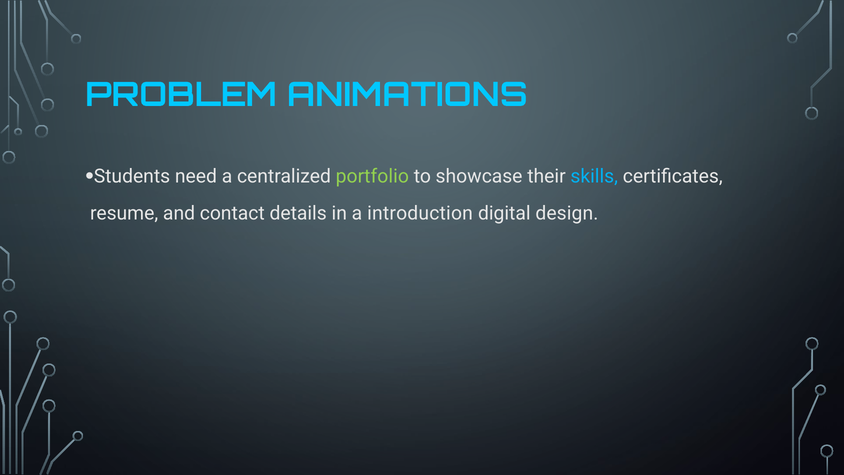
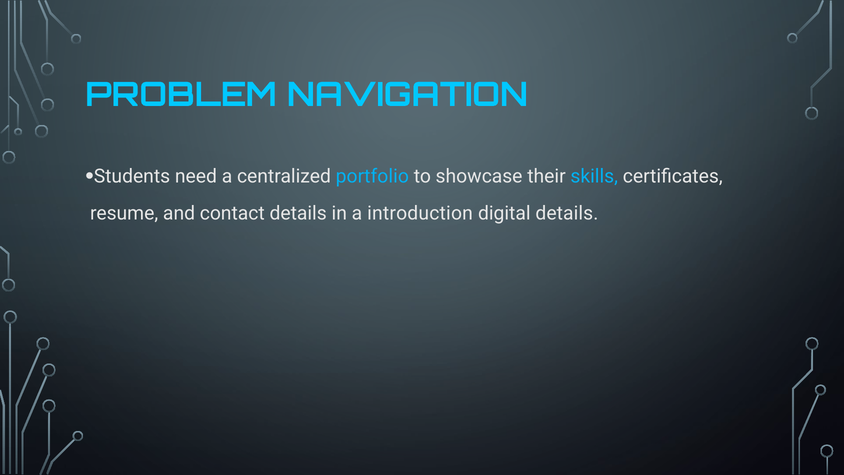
ANIMATIONS: ANIMATIONS -> NAVIGATION (407, 95)
portfolio colour: light green -> light blue (372, 176)
digital design: design -> details (567, 213)
